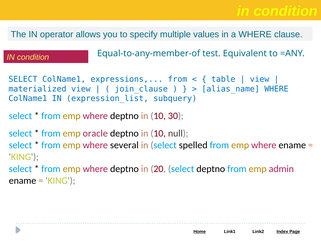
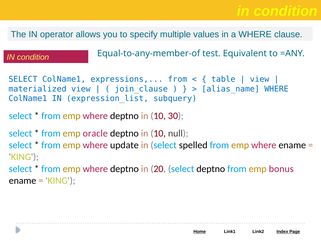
several: several -> update (124, 145)
admin: admin -> bonus (281, 169)
